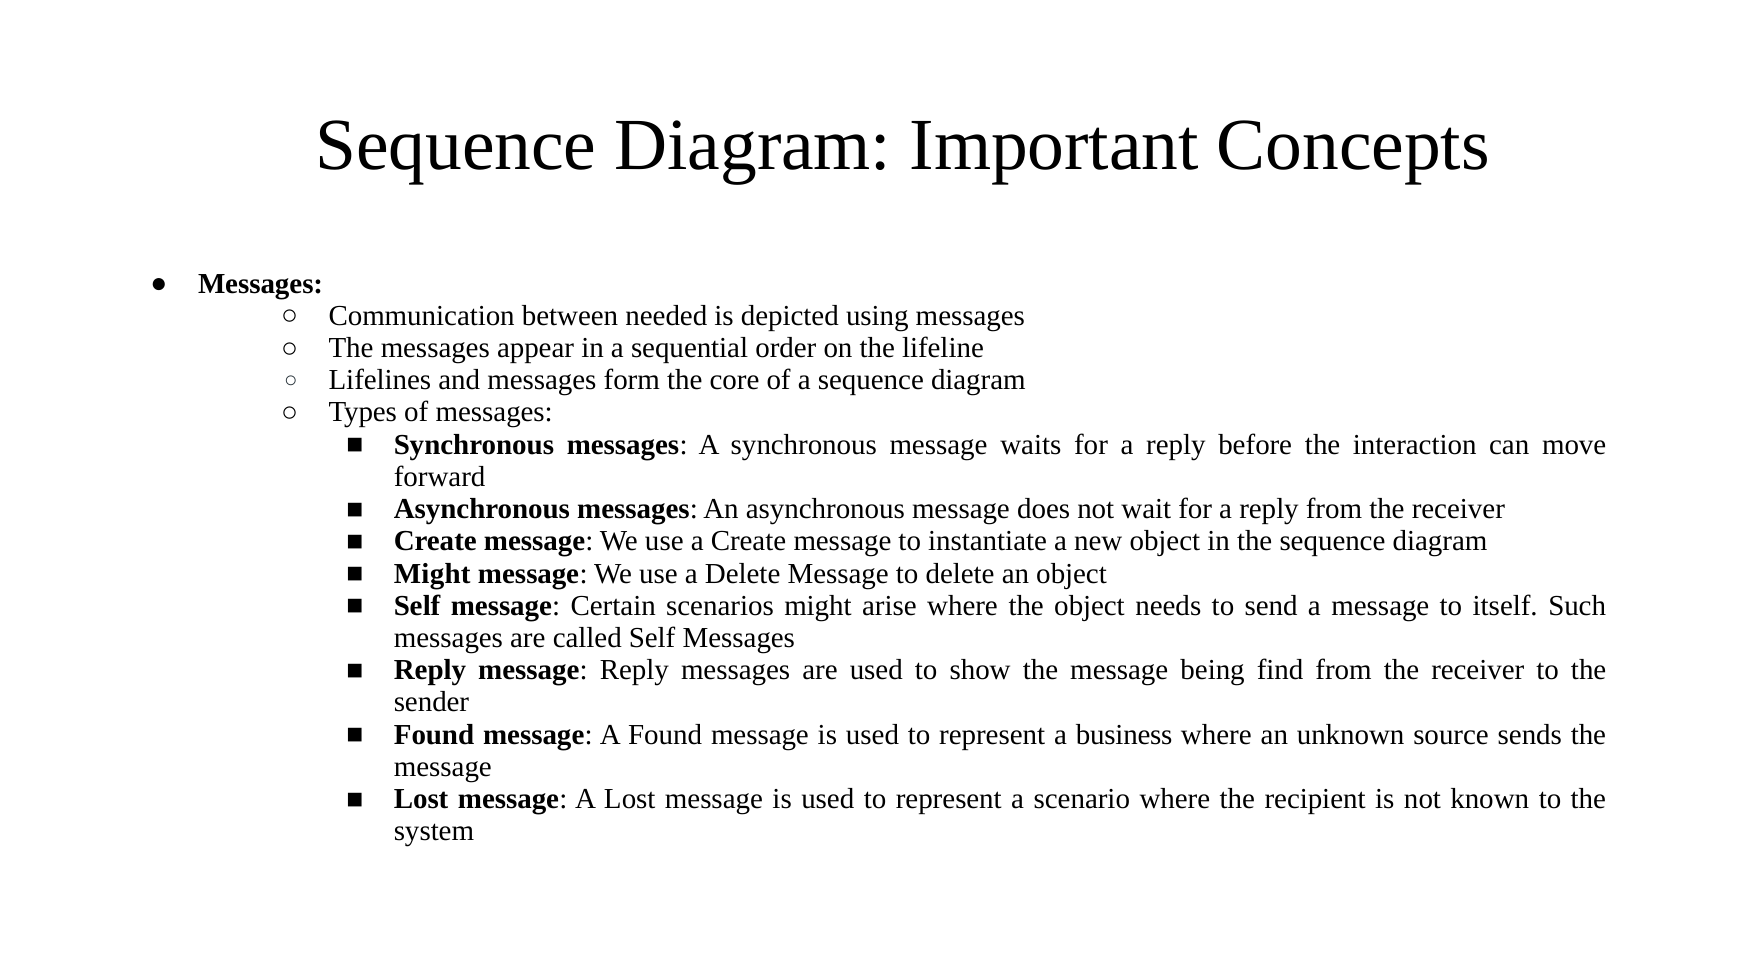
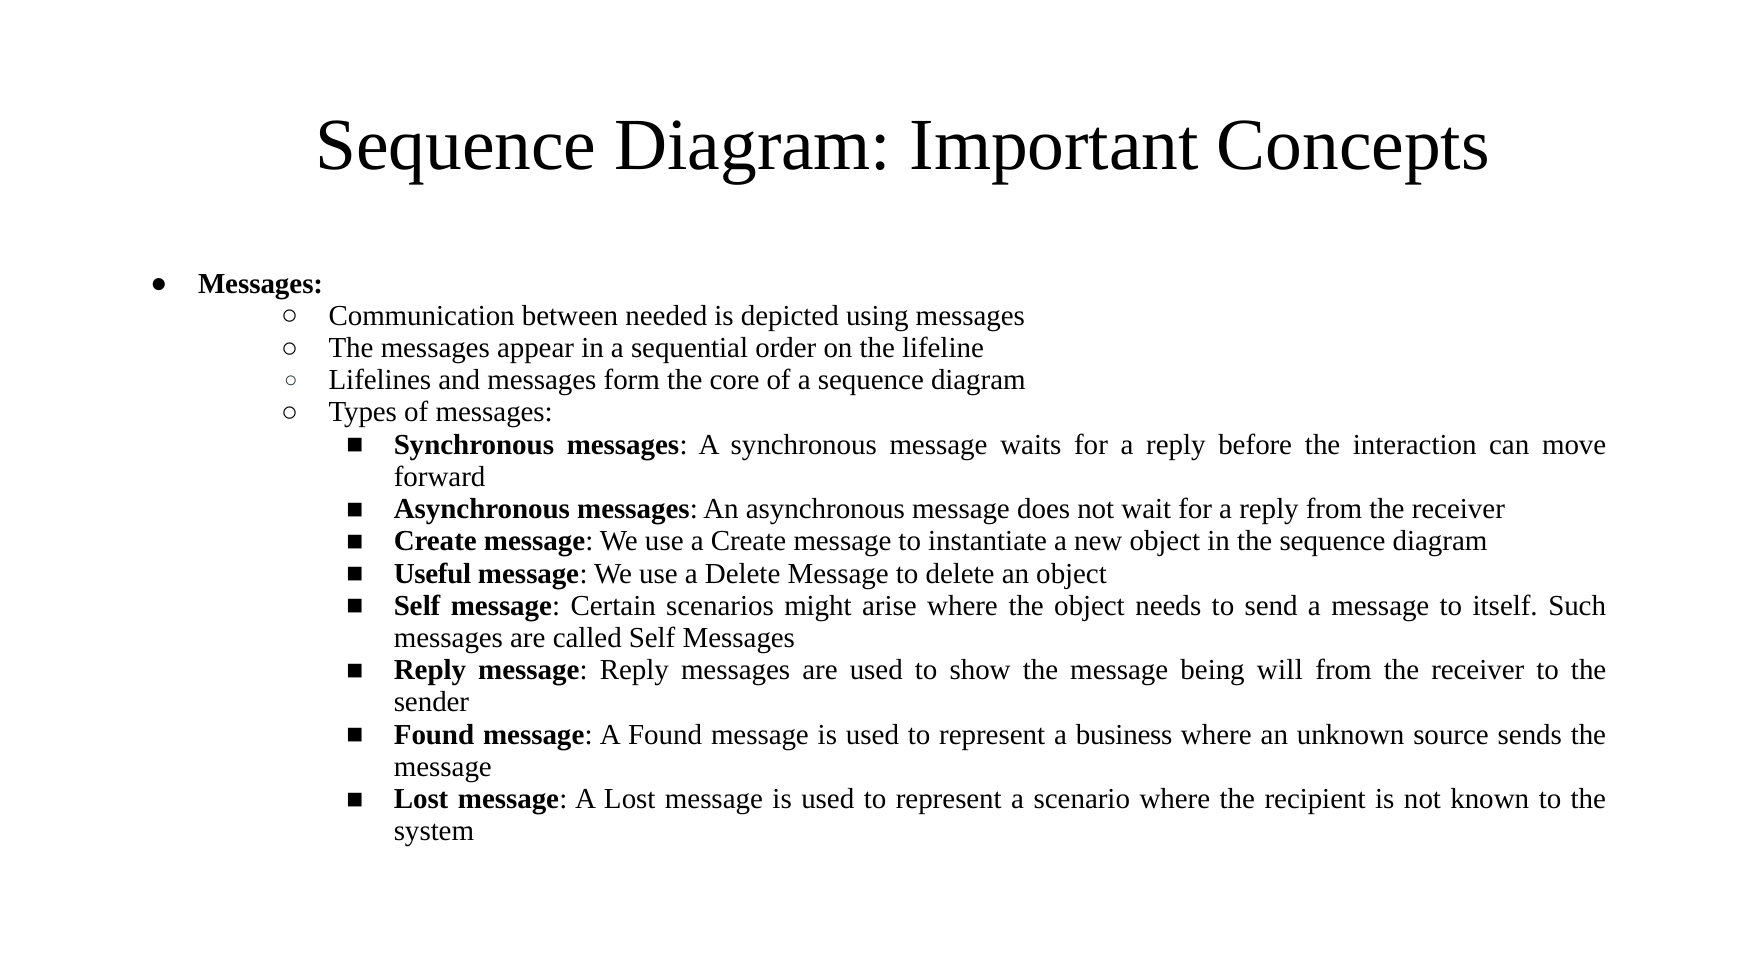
Might: Might -> Useful (433, 574)
find: find -> will (1280, 670)
